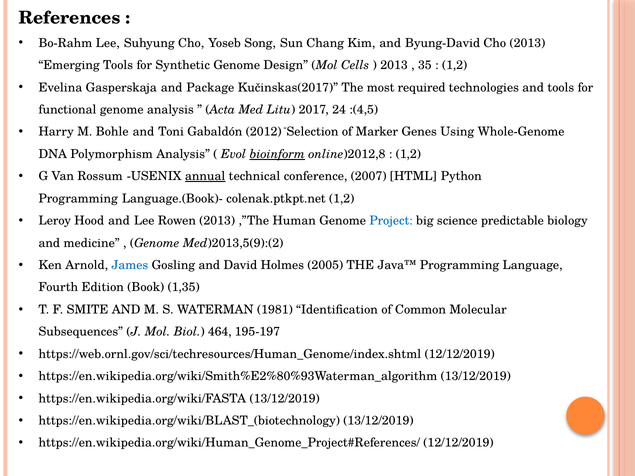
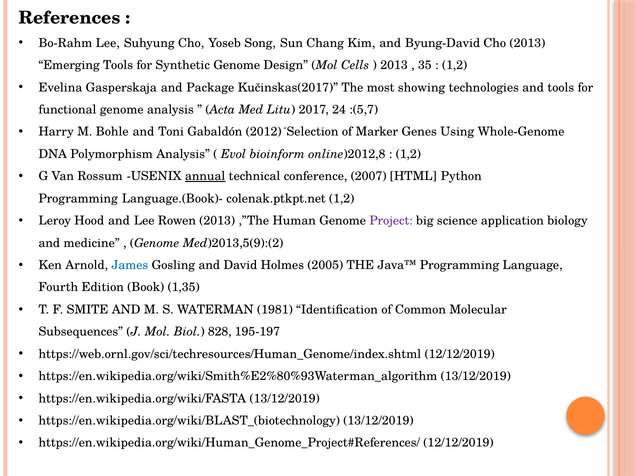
required: required -> showing (422, 87)
:(4,5: :(4,5 -> :(5,7 (364, 110)
bioinform underline: present -> none (277, 154)
Project colour: blue -> purple (391, 221)
predictable: predictable -> application (512, 221)
464: 464 -> 828 (220, 332)
